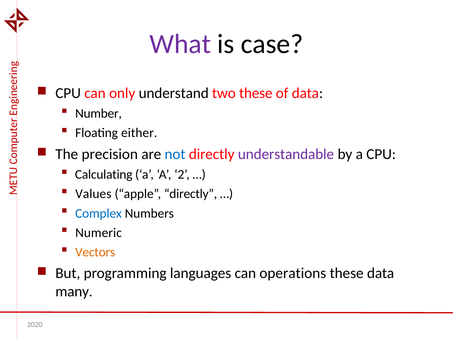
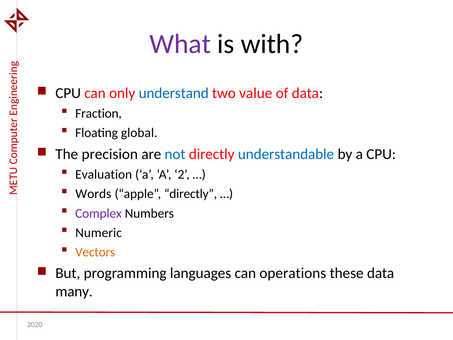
case: case -> with (272, 44)
understand colour: black -> blue (174, 93)
two these: these -> value (256, 93)
Number: Number -> Fraction (98, 113)
either: either -> global (139, 133)
understandable colour: purple -> blue (286, 154)
Calculating: Calculating -> Evaluation (104, 174)
Values: Values -> Words (93, 194)
Complex colour: blue -> purple (99, 213)
